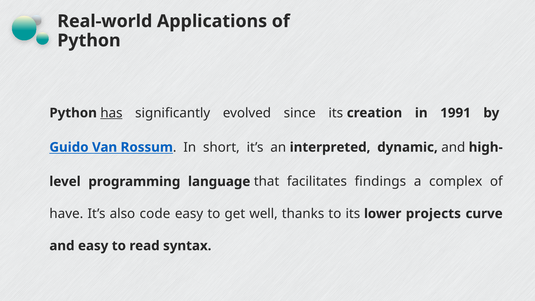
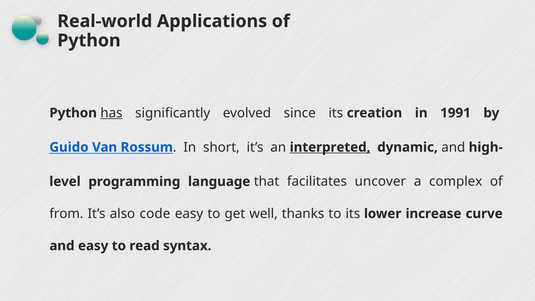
interpreted underline: none -> present (330, 147)
findings: findings -> uncover (380, 182)
have: have -> from (66, 214)
projects: projects -> increase (433, 214)
